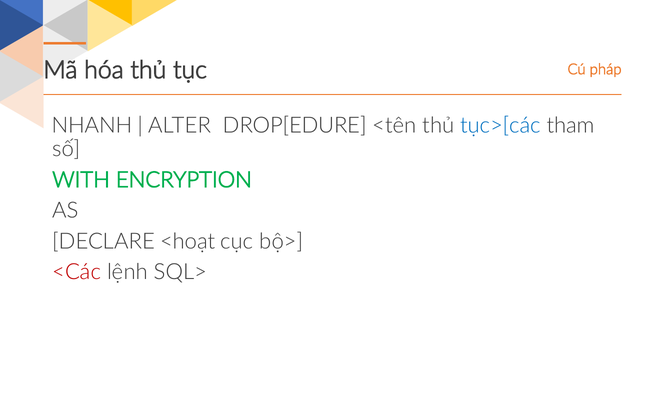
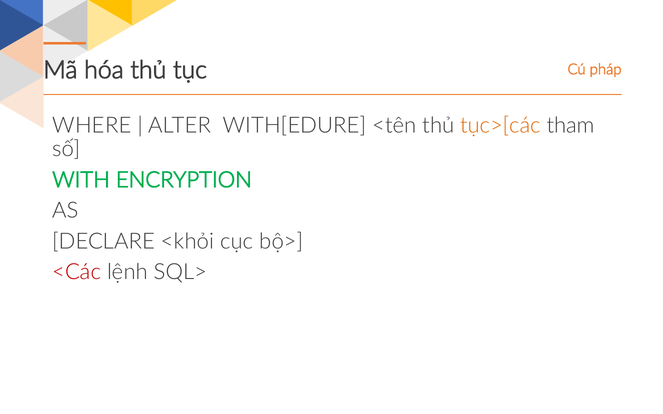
NHANH: NHANH -> WHERE (92, 125)
DROP[EDURE: DROP[EDURE -> WITH[EDURE (295, 125)
tục>[các colour: blue -> orange (500, 125)
<hoạt: <hoạt -> <khỏi (188, 242)
